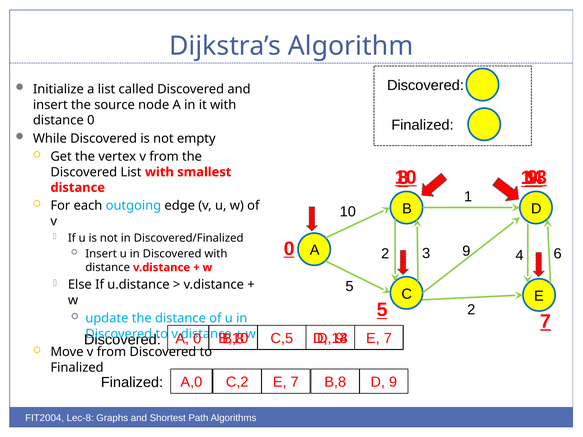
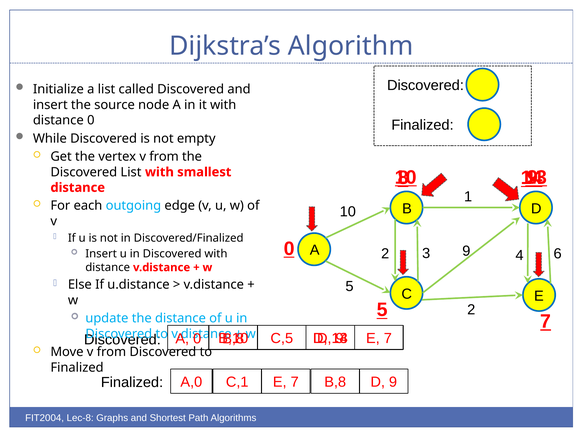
C,2: C,2 -> C,1 (237, 382)
